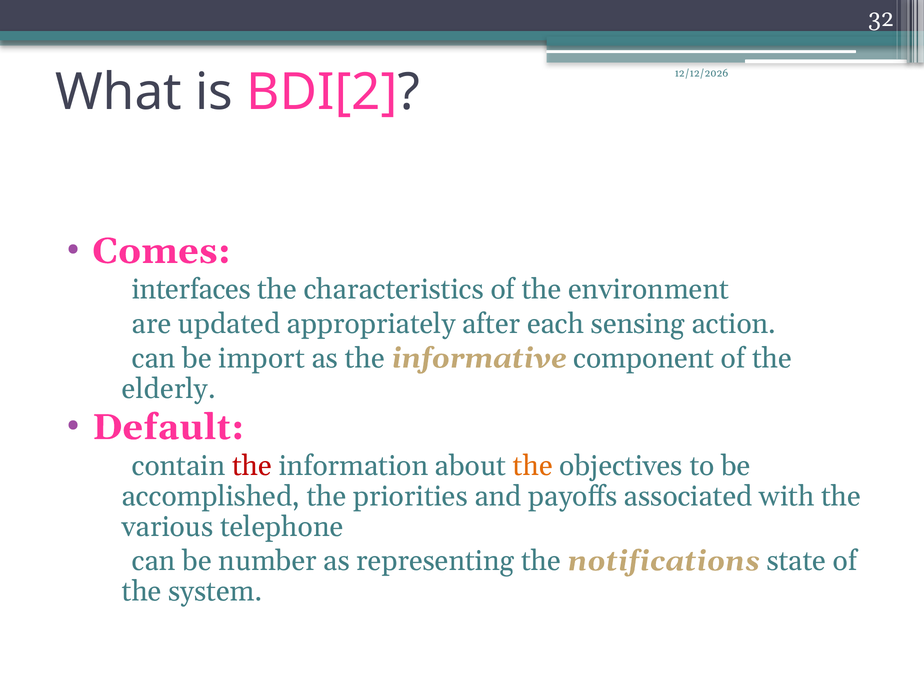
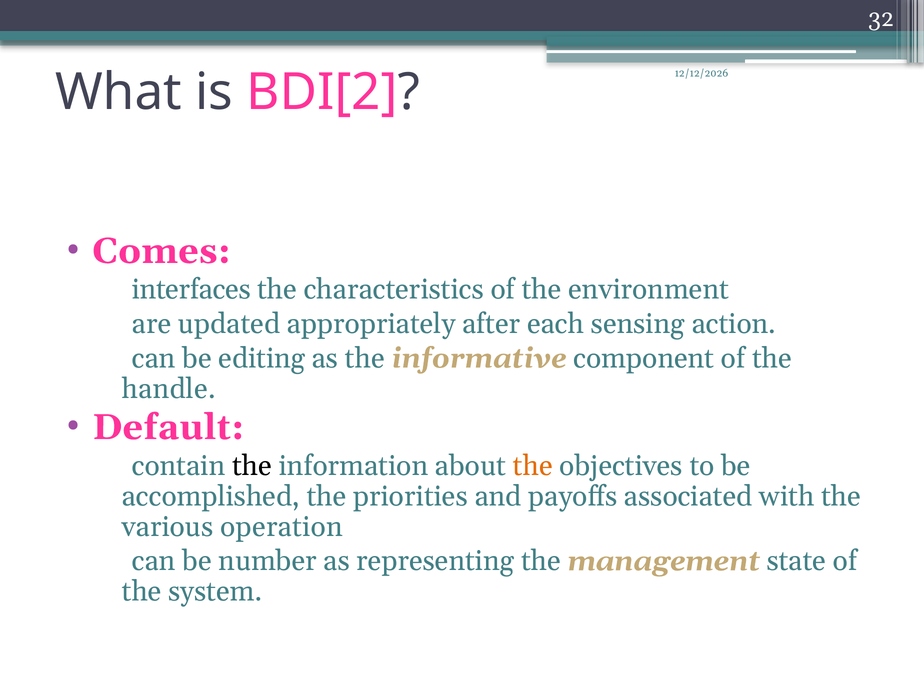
import: import -> editing (262, 358)
elderly: elderly -> handle (169, 389)
the colour: red -> black (252, 466)
telephone: telephone -> operation (282, 527)
notifications: notifications -> management (664, 561)
